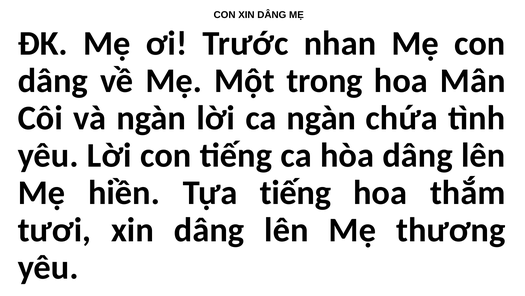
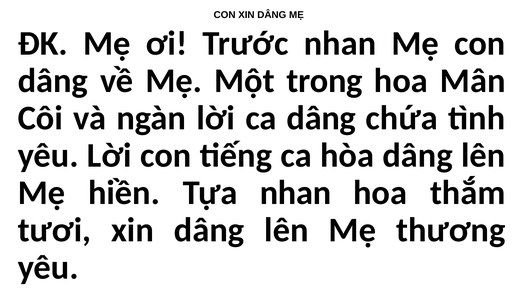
ca ngàn: ngàn -> dâng (321, 118)
Tựa tiếng: tiếng -> nhan (296, 192)
